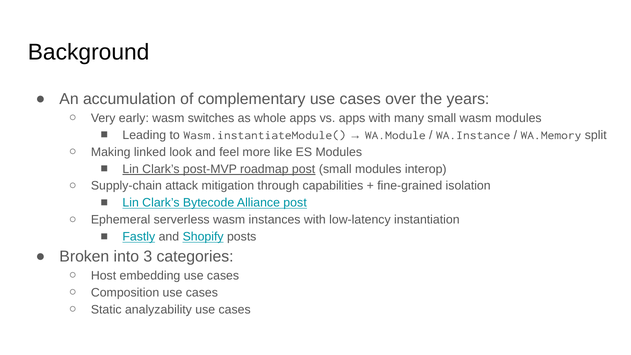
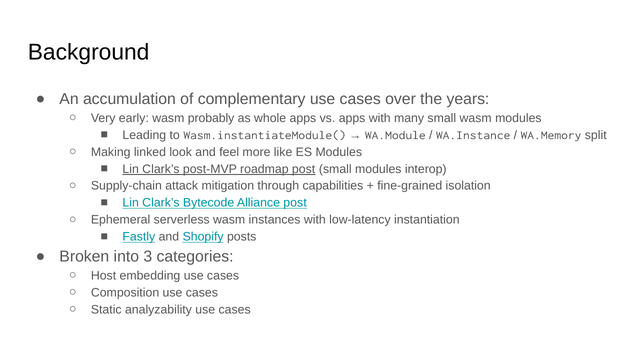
switches: switches -> probably (211, 118)
